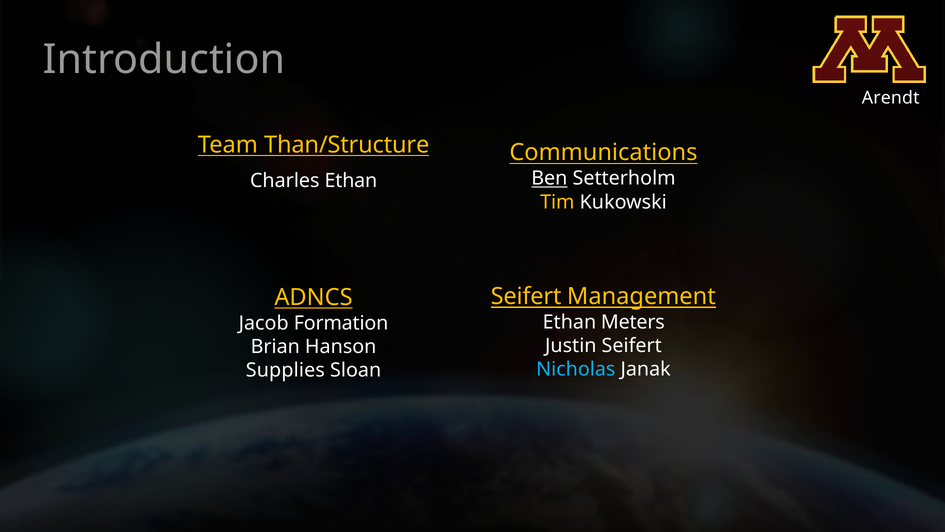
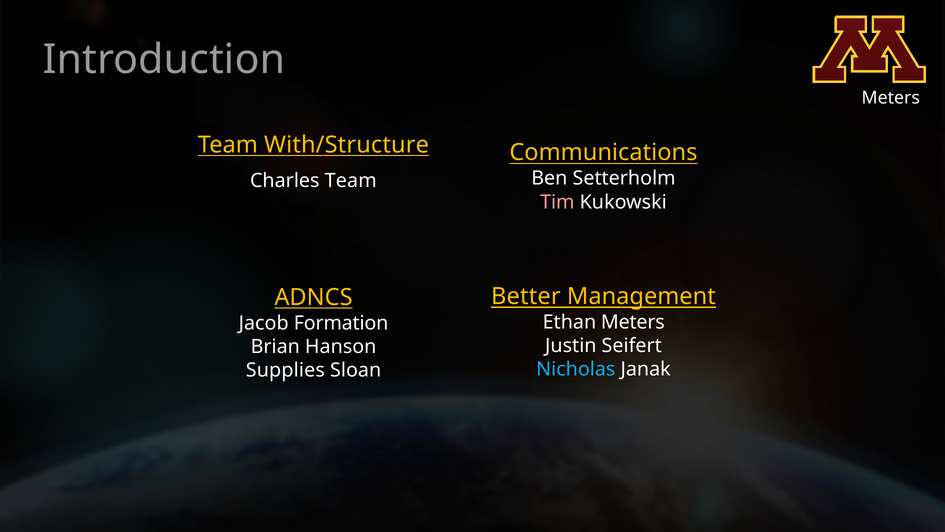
Arendt: Arendt -> Meters (891, 98)
Than/Structure: Than/Structure -> With/Structure (347, 145)
Ben underline: present -> none (549, 178)
Charles Ethan: Ethan -> Team (351, 180)
Tim colour: yellow -> pink (557, 202)
Seifert: Seifert -> Better (526, 296)
